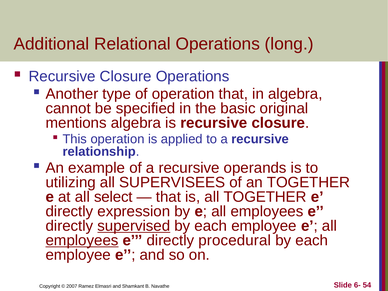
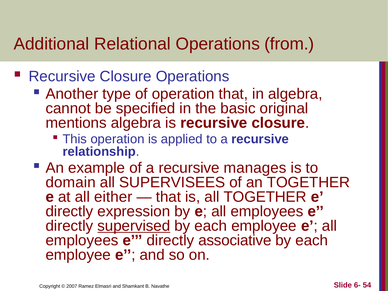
long: long -> from (289, 44)
operands: operands -> manages (255, 168)
utilizing: utilizing -> domain (71, 182)
select: select -> either (113, 197)
employees underline: present -> none (82, 240)
procedural: procedural -> associative (235, 240)
